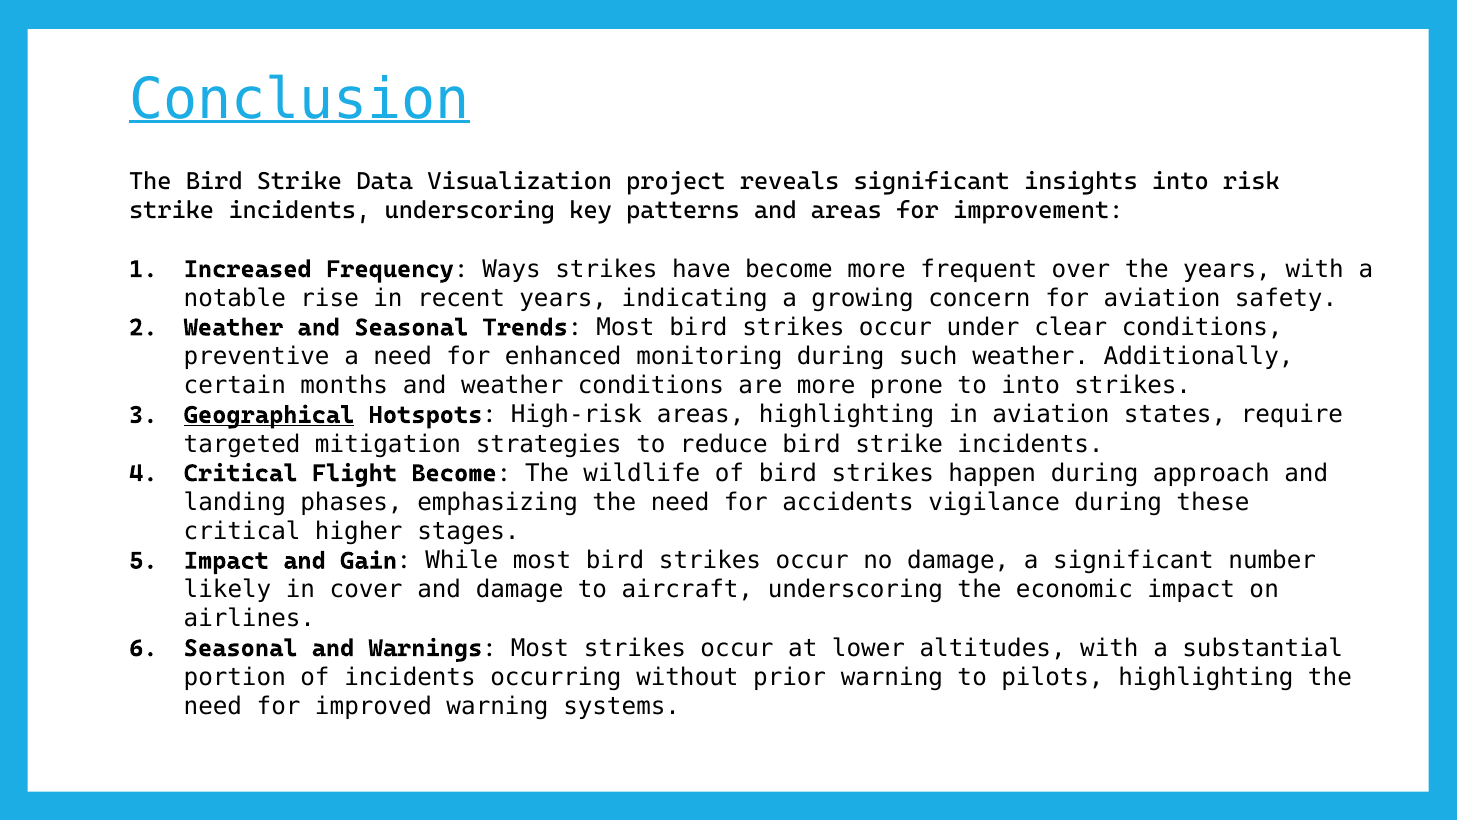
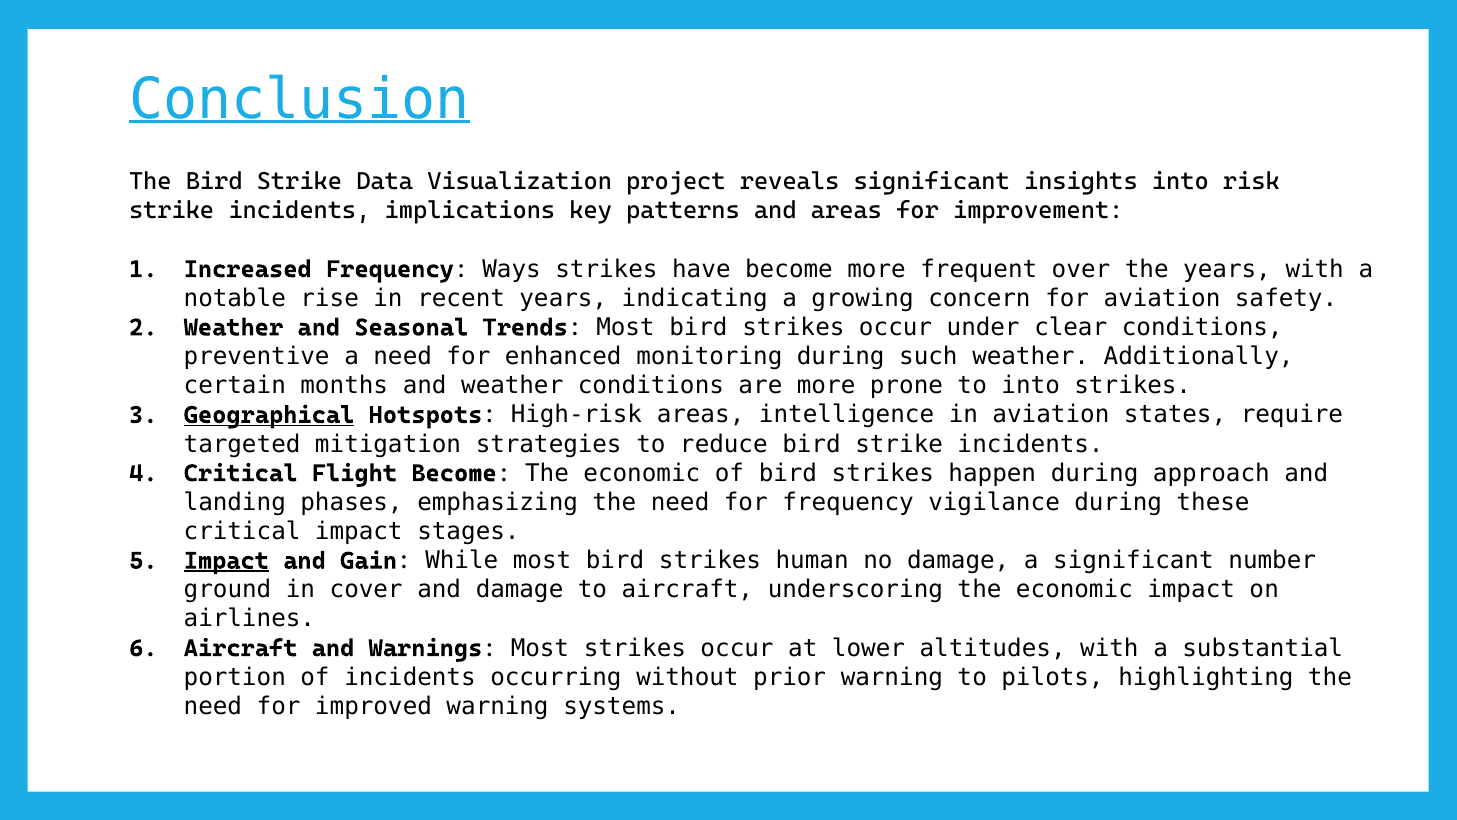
incidents underscoring: underscoring -> implications (470, 211)
areas highlighting: highlighting -> intelligence (847, 415)
wildlife: wildlife -> economic (642, 473)
for accidents: accidents -> frequency (848, 502)
critical higher: higher -> impact (359, 531)
Impact underline: none -> present (226, 560)
occur: occur -> human (812, 560)
likely: likely -> ground (228, 590)
Seasonal: Seasonal -> Aircraft (241, 648)
